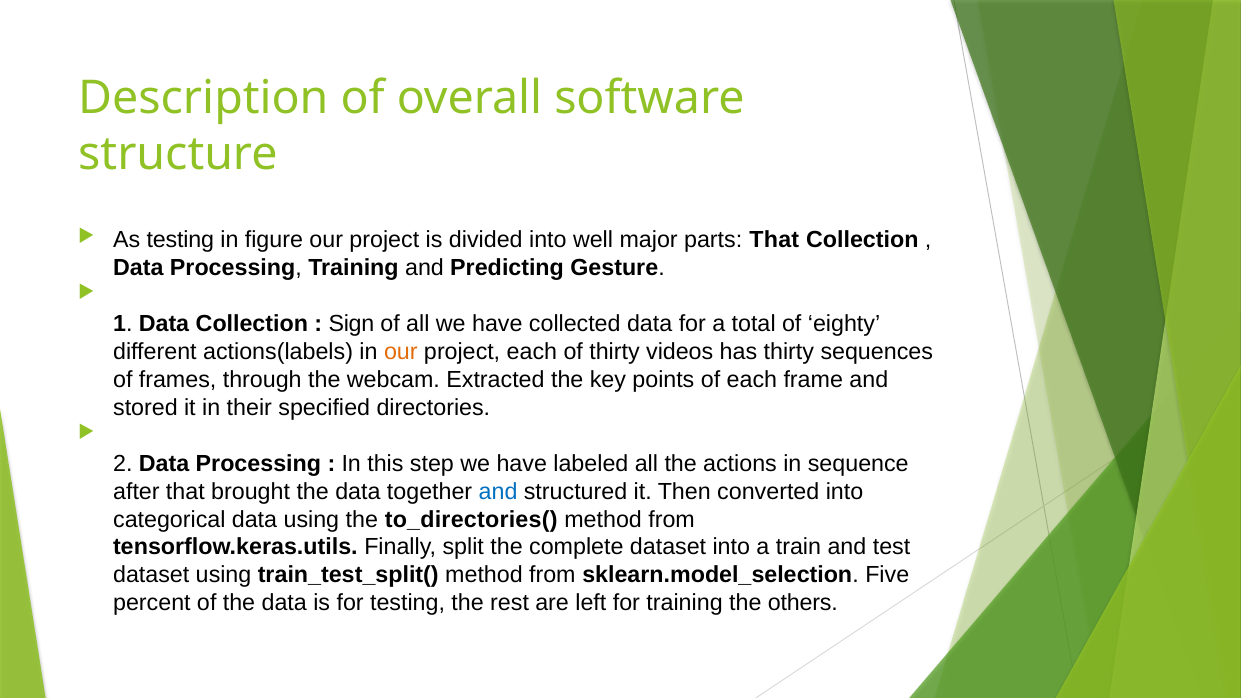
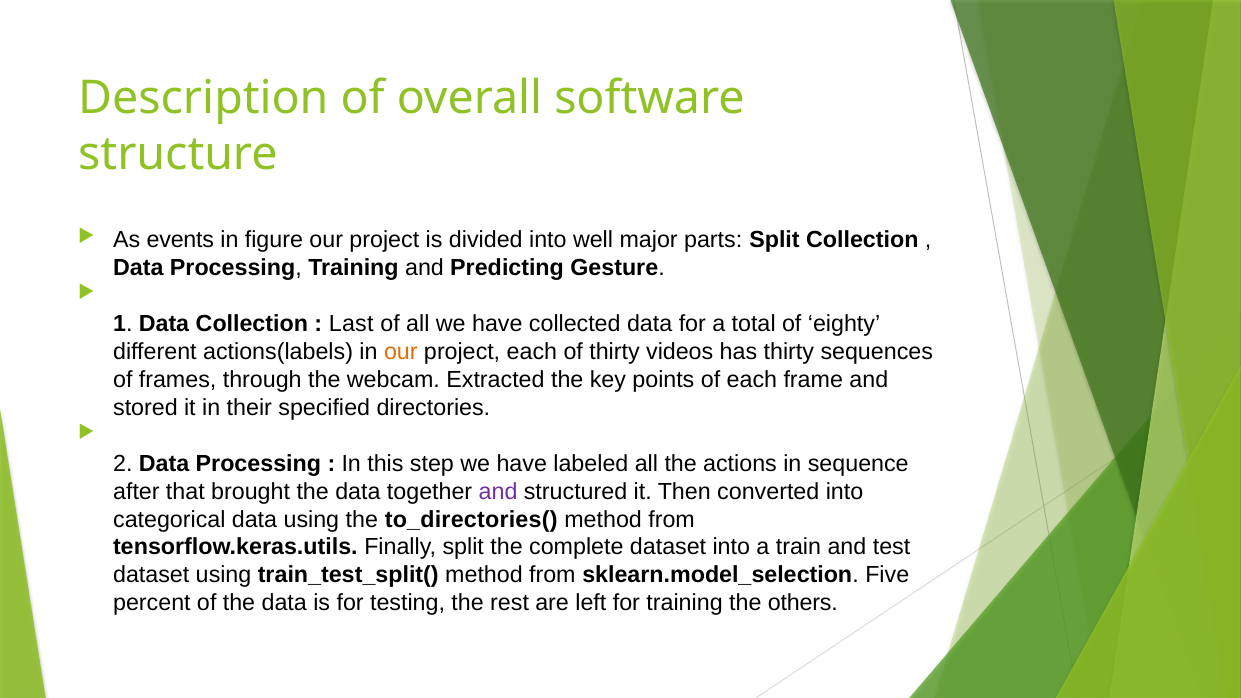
As testing: testing -> events (180, 240)
parts That: That -> Split (774, 240)
Sign: Sign -> Last (351, 324)
and colour: blue -> purple (498, 491)
